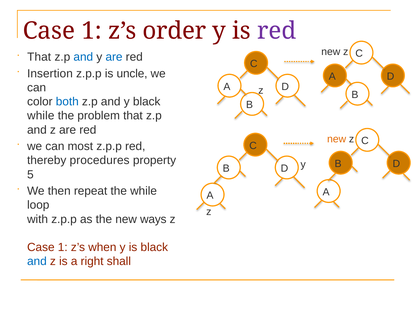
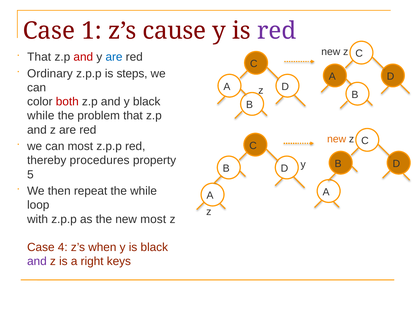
order: order -> cause (174, 31)
and colour: blue -> red (83, 57)
Insertion: Insertion -> Ordinary (50, 74)
uncle: uncle -> steps (132, 74)
both colour: blue -> red (67, 102)
new ways: ways -> most (153, 219)
1: 1 -> 4 (63, 248)
and colour: blue -> purple (37, 262)
shall: shall -> keys (119, 262)
